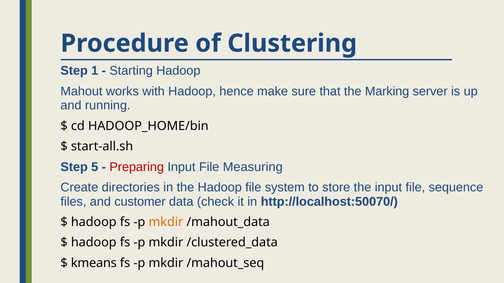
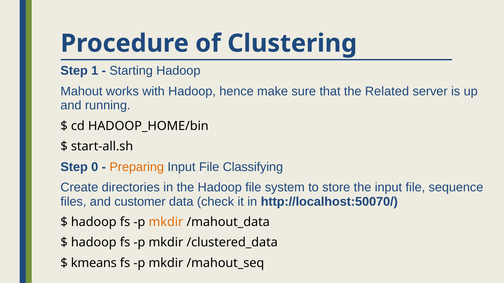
Marking: Marking -> Related (387, 91)
5: 5 -> 0 (95, 167)
Preparing colour: red -> orange (137, 167)
Measuring: Measuring -> Classifying (253, 167)
